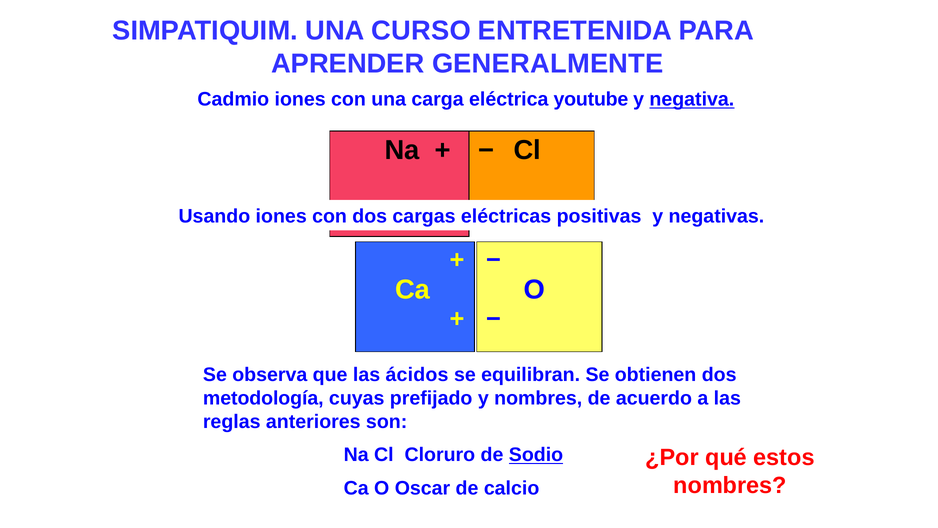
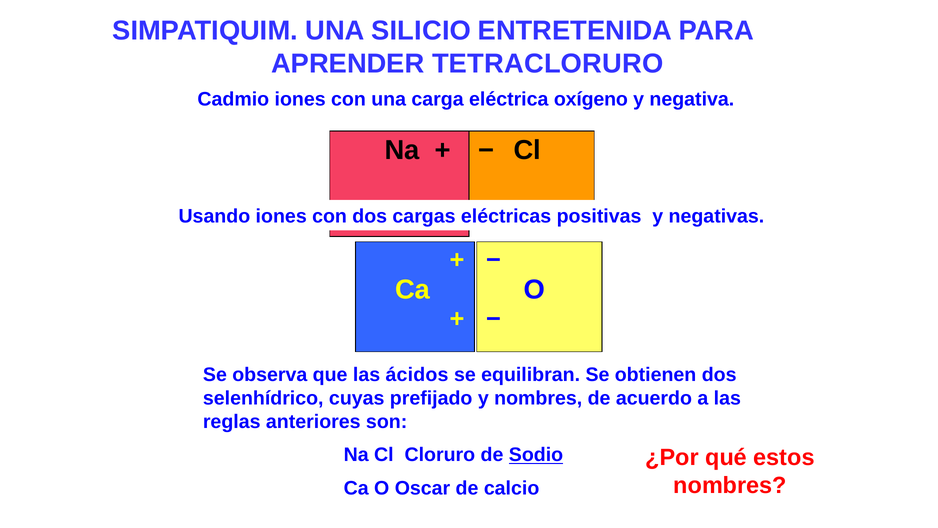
CURSO: CURSO -> SILICIO (421, 31)
GENERALMENTE: GENERALMENTE -> TETRACLORURO (548, 64)
youtube: youtube -> oxígeno (591, 99)
negativa underline: present -> none (692, 99)
metodología: metodología -> selenhídrico (263, 398)
